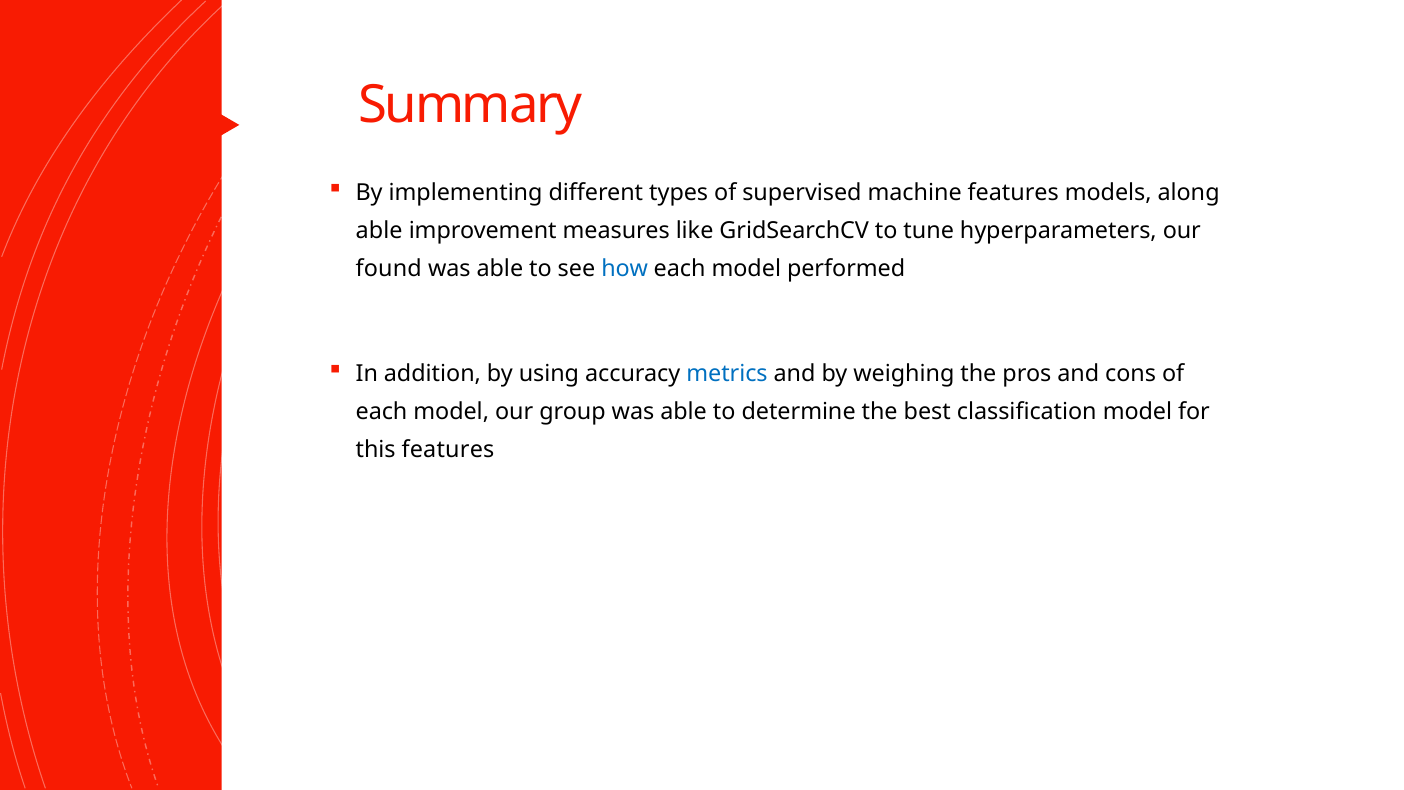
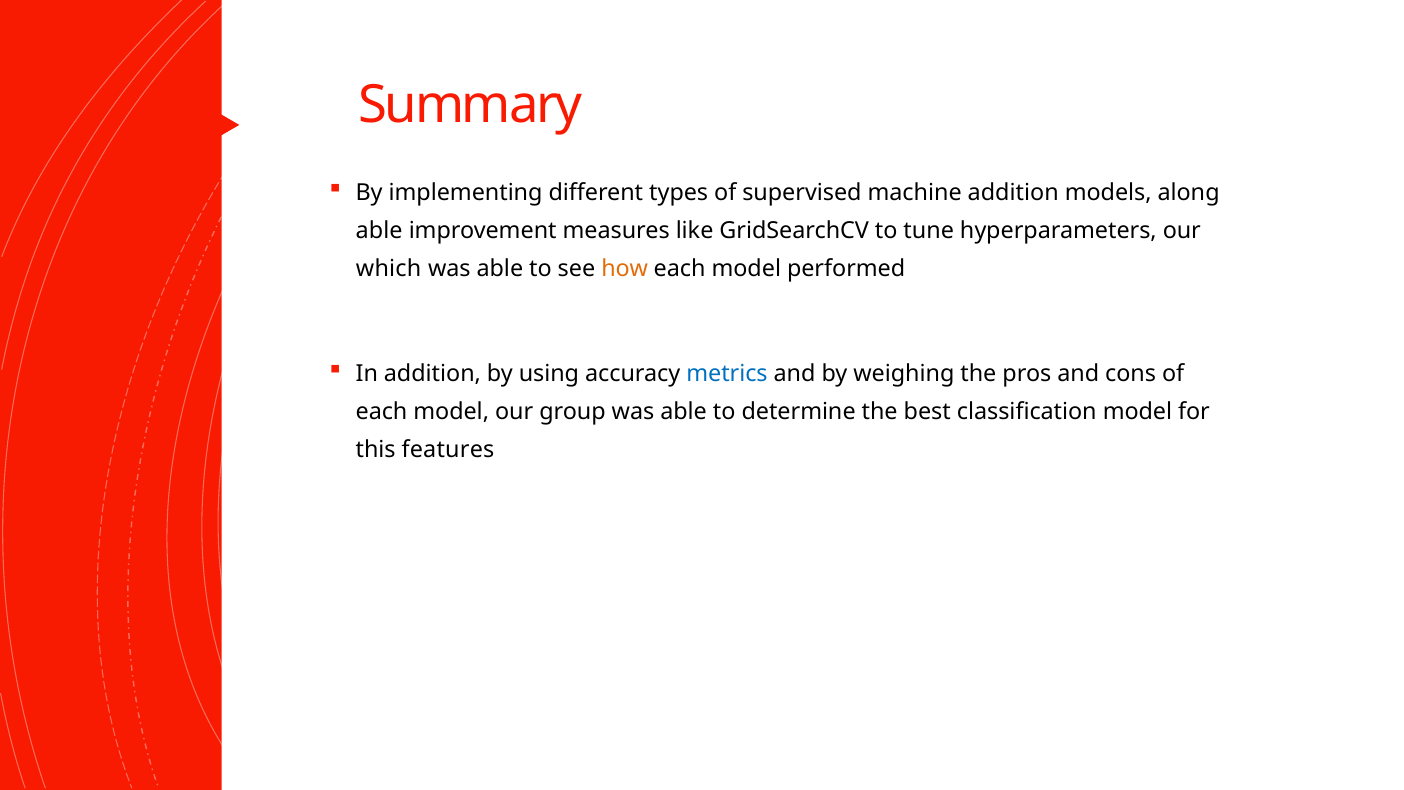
machine features: features -> addition (1013, 192)
found: found -> which (389, 268)
how colour: blue -> orange (625, 268)
